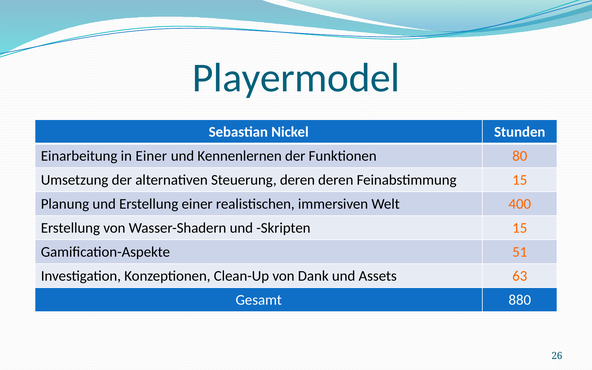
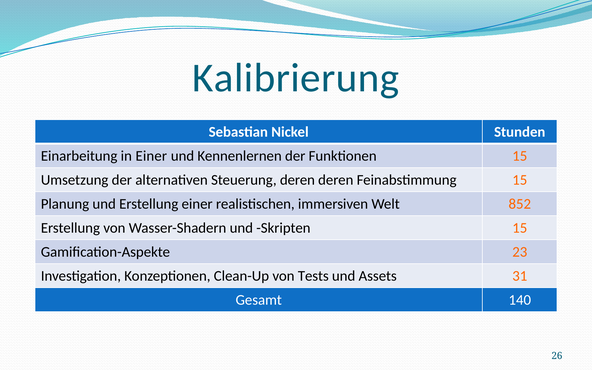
Playermodel: Playermodel -> Kalibrierung (296, 78)
Funktionen 80: 80 -> 15 (520, 156)
400: 400 -> 852 (520, 204)
51: 51 -> 23 (520, 252)
Dank: Dank -> Tests (313, 276)
63: 63 -> 31 (520, 276)
880: 880 -> 140 (520, 300)
